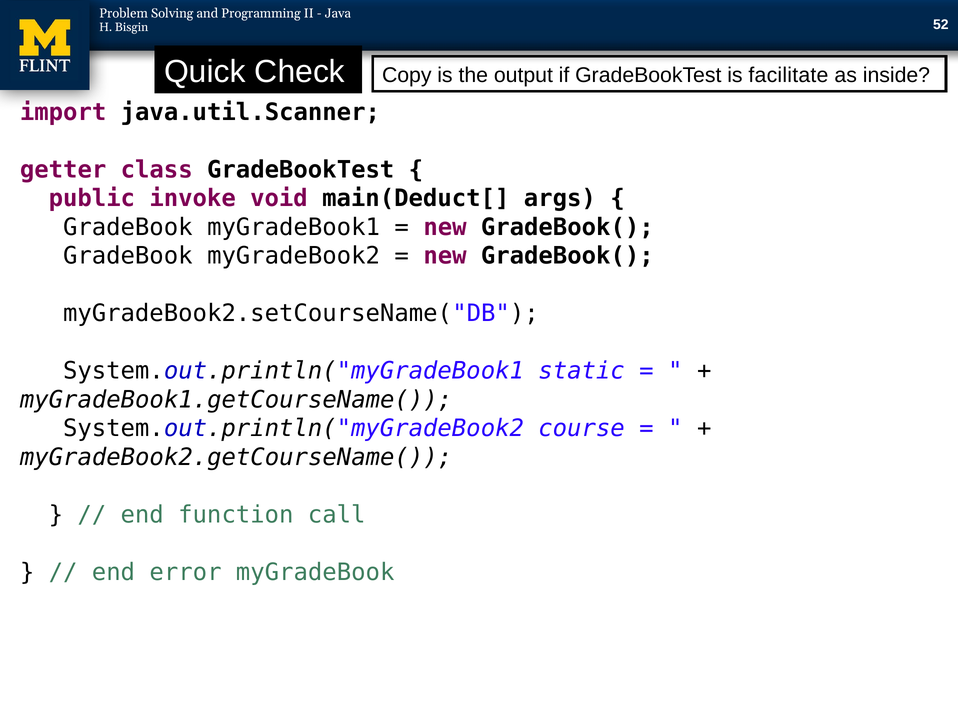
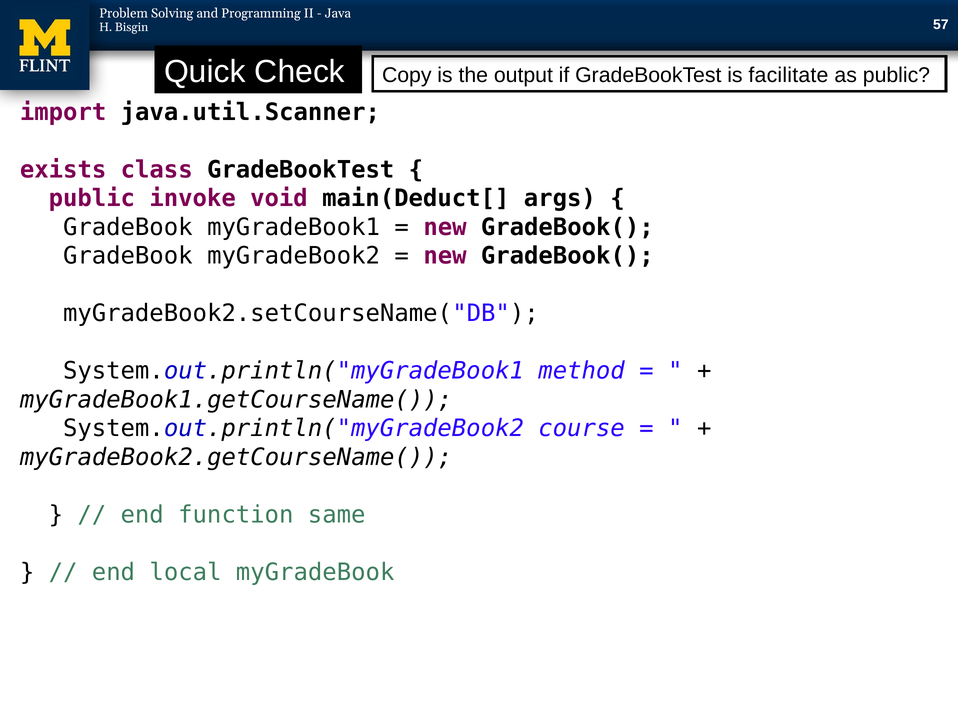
52: 52 -> 57 (941, 25)
as inside: inside -> public (896, 75)
getter: getter -> exists (63, 170)
static: static -> method (582, 371)
call: call -> same (337, 514)
error: error -> local (186, 572)
